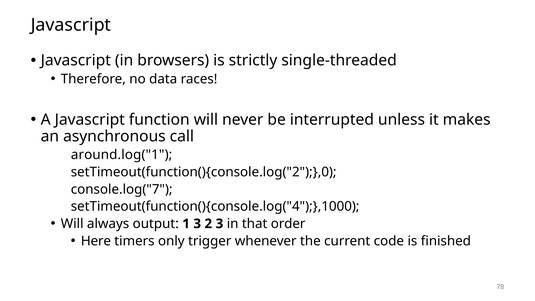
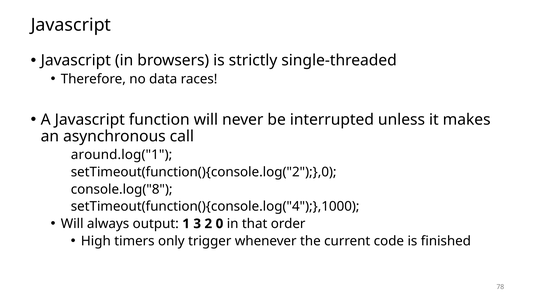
console.log("7: console.log("7 -> console.log("8 (122, 189)
2 3: 3 -> 0 (219, 224)
Here: Here -> High (96, 241)
